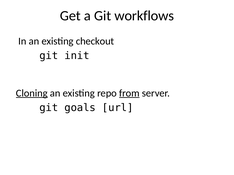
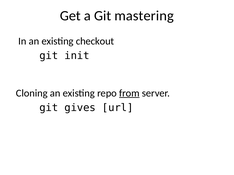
workflows: workflows -> mastering (144, 16)
Cloning underline: present -> none (32, 93)
goals: goals -> gives (80, 108)
